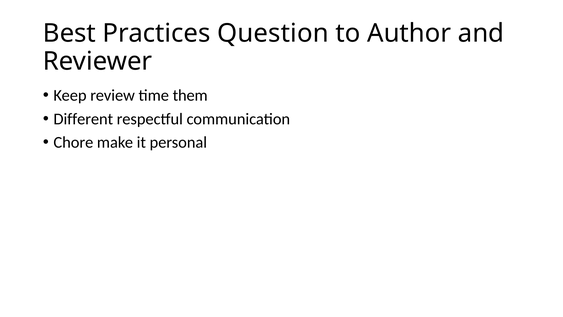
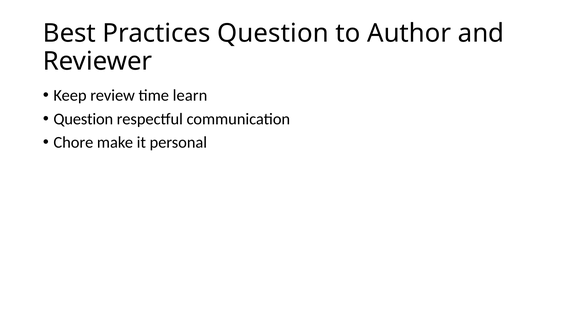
them: them -> learn (190, 95)
Different: Different -> Question (83, 119)
